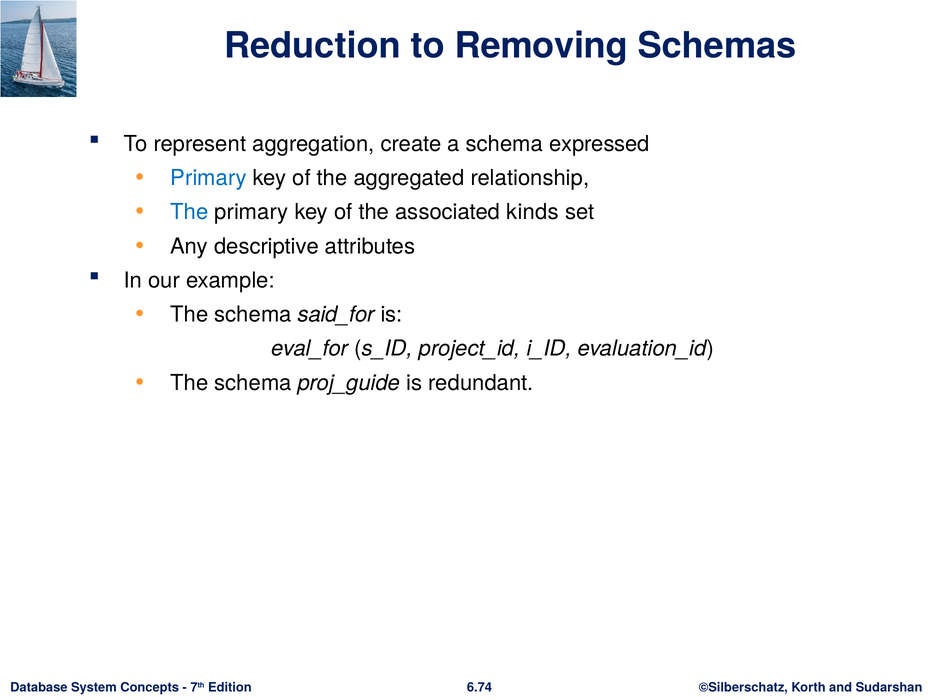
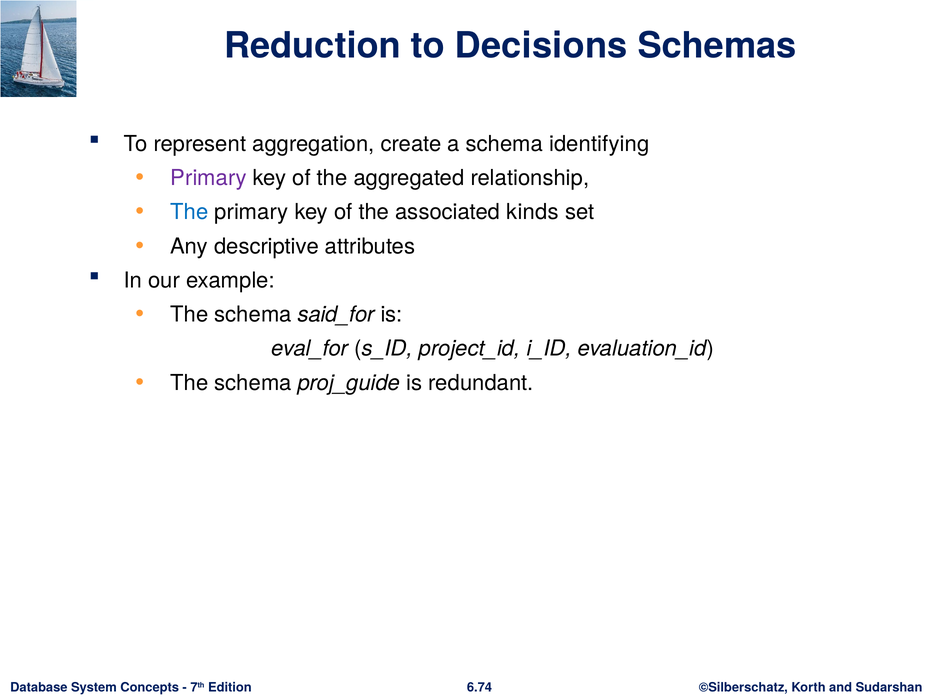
Removing: Removing -> Decisions (541, 46)
expressed: expressed -> identifying (599, 144)
Primary colour: blue -> purple (208, 178)
